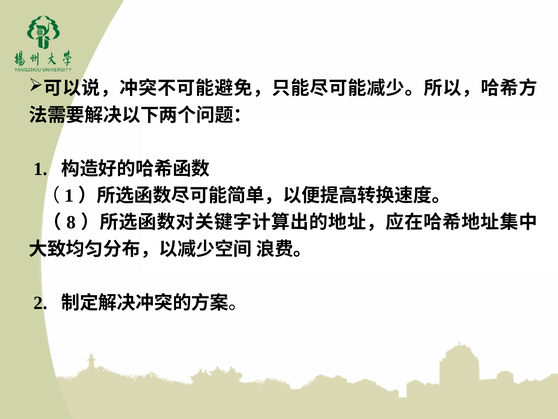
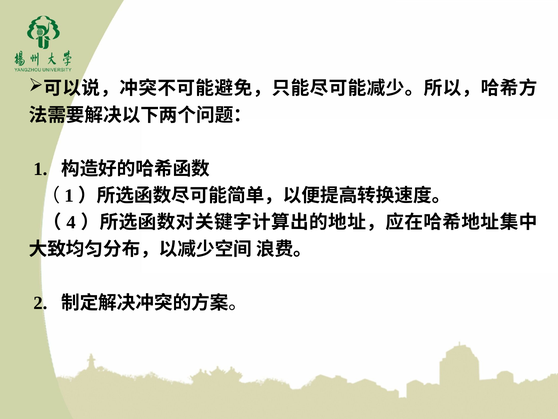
8: 8 -> 4 (71, 222)
